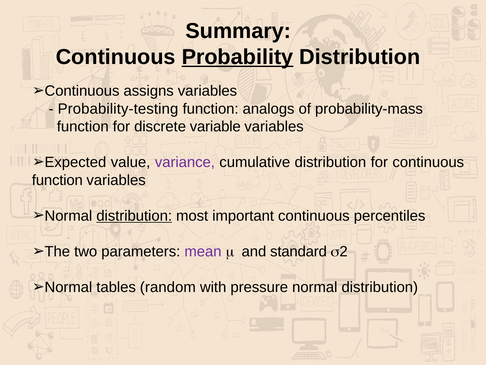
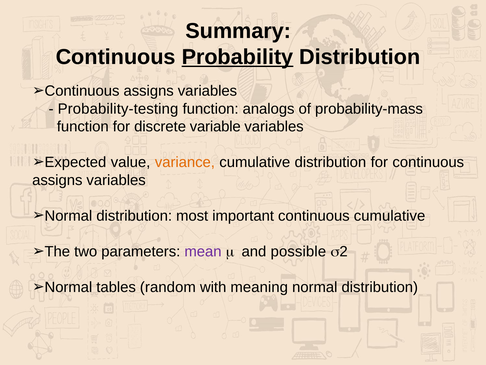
variance colour: purple -> orange (185, 162)
function: function -> assigns (57, 180)
distribution underline: present -> none (134, 216)
continuous percentiles: percentiles -> cumulative (390, 216)
standard: standard -> possible (298, 251)
pressure: pressure -> meaning (259, 287)
